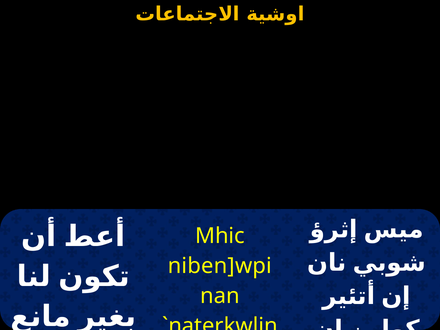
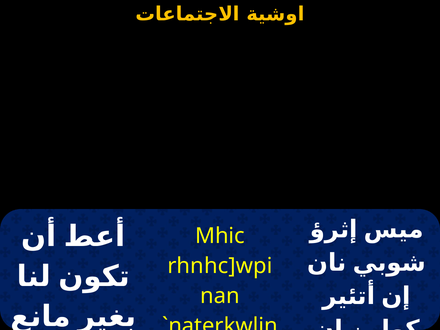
niben]wpi: niben]wpi -> rhnhc]wpi (220, 266)
